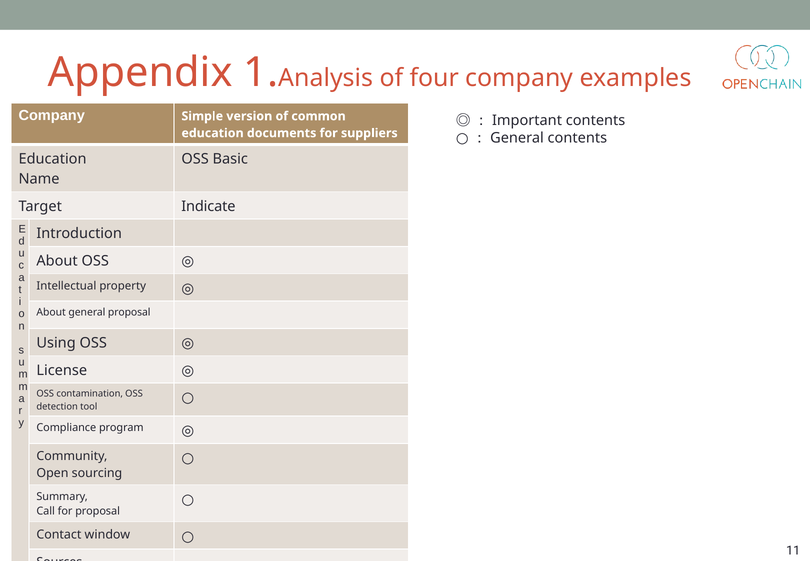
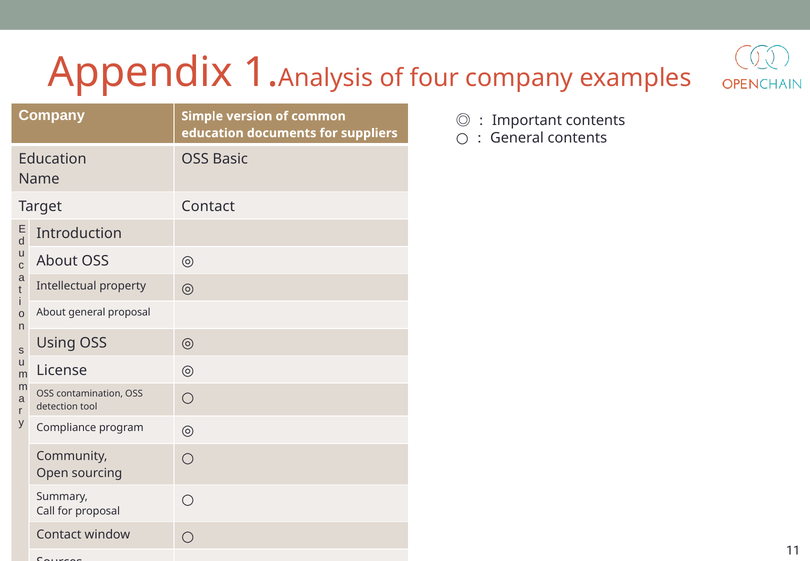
Target Indicate: Indicate -> Contact (208, 206)
